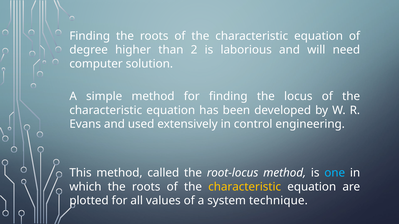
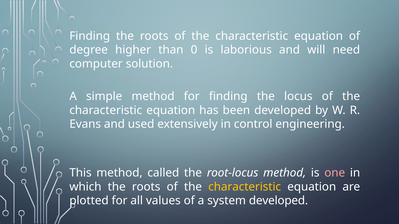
2: 2 -> 0 (194, 50)
one colour: light blue -> pink (335, 173)
system technique: technique -> developed (278, 201)
